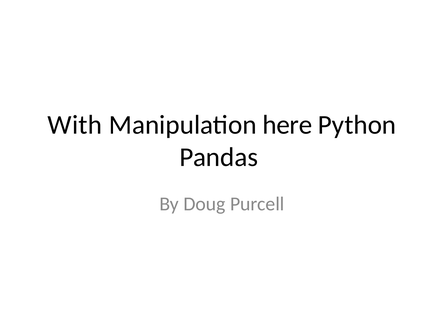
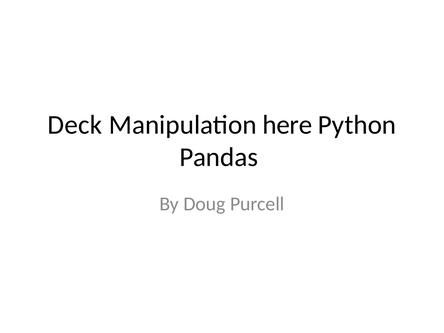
With: With -> Deck (75, 125)
